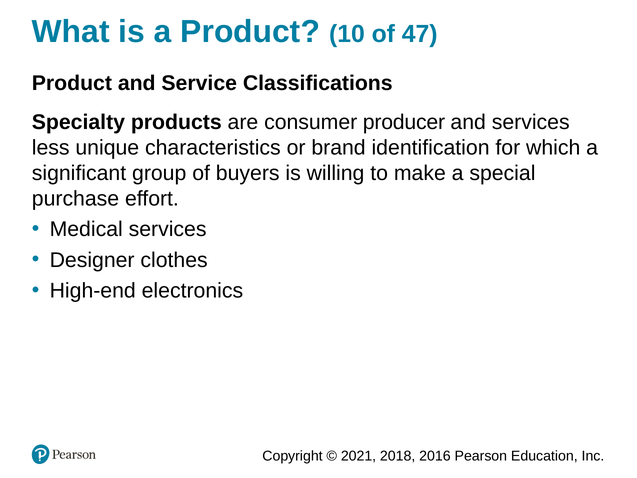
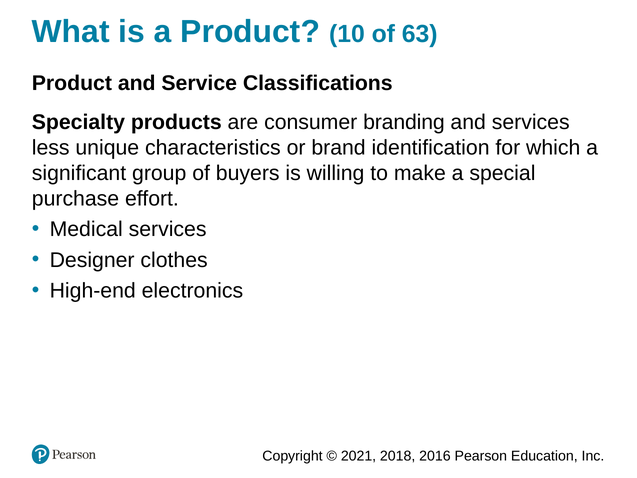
47: 47 -> 63 (420, 34)
producer: producer -> branding (404, 122)
